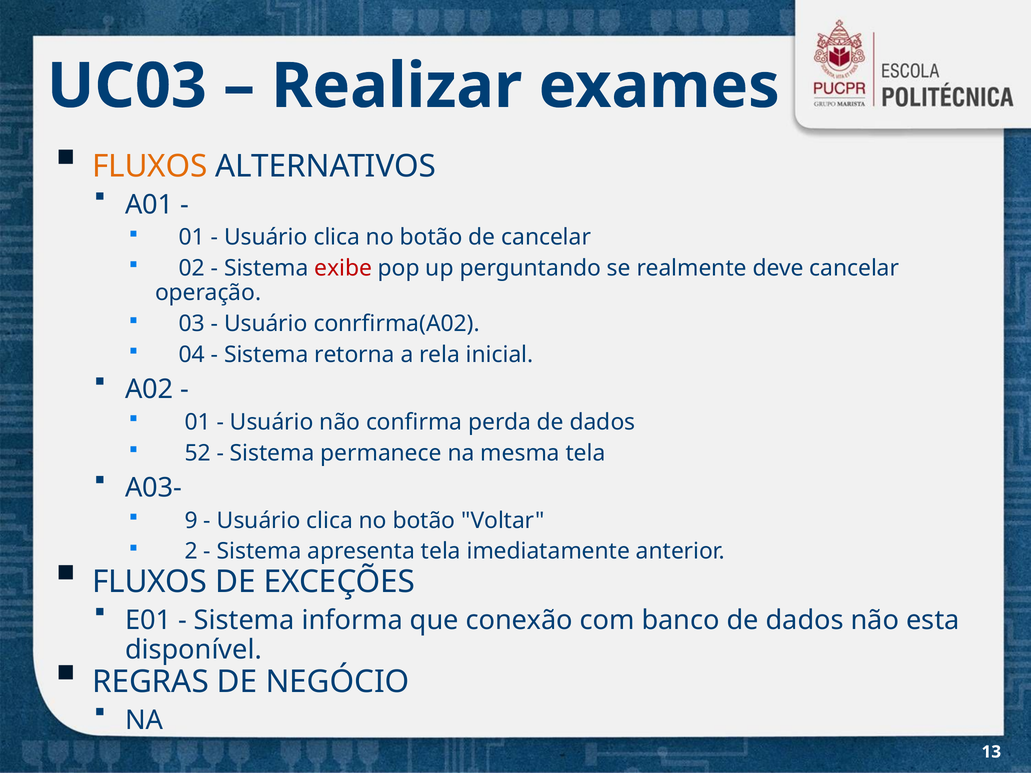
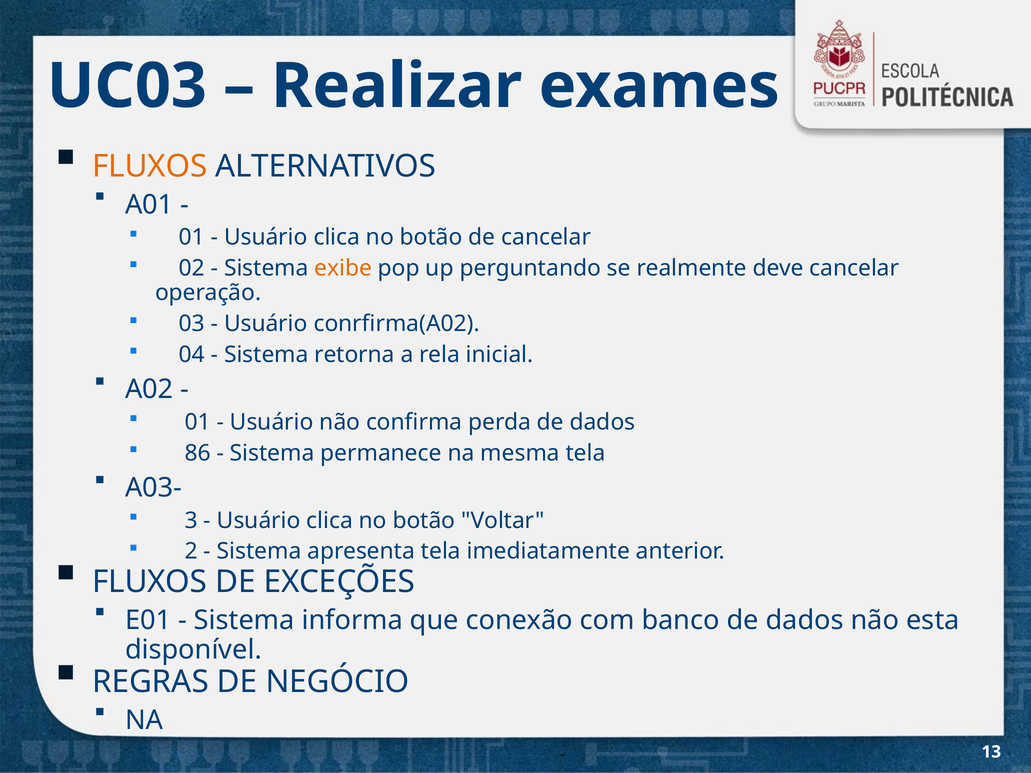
exibe colour: red -> orange (343, 268)
52: 52 -> 86 (198, 453)
9: 9 -> 3 (191, 521)
